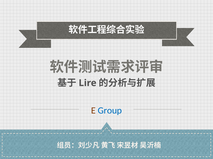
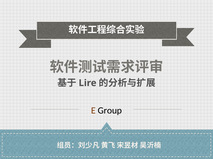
Group colour: blue -> black (110, 111)
